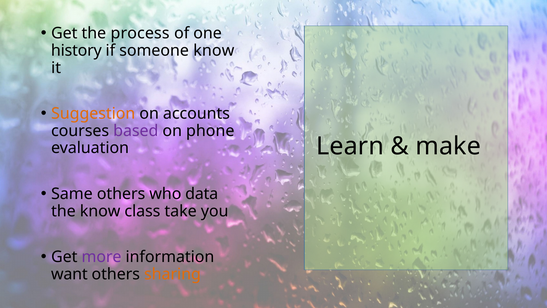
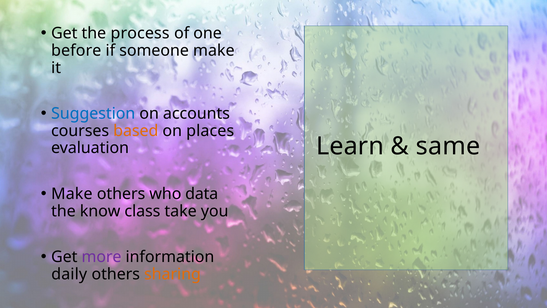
history: history -> before (76, 51)
someone know: know -> make (214, 51)
Suggestion colour: orange -> blue (93, 113)
based colour: purple -> orange (136, 131)
phone: phone -> places (210, 131)
make: make -> same (448, 146)
Same: Same -> Make (72, 194)
want: want -> daily (69, 274)
